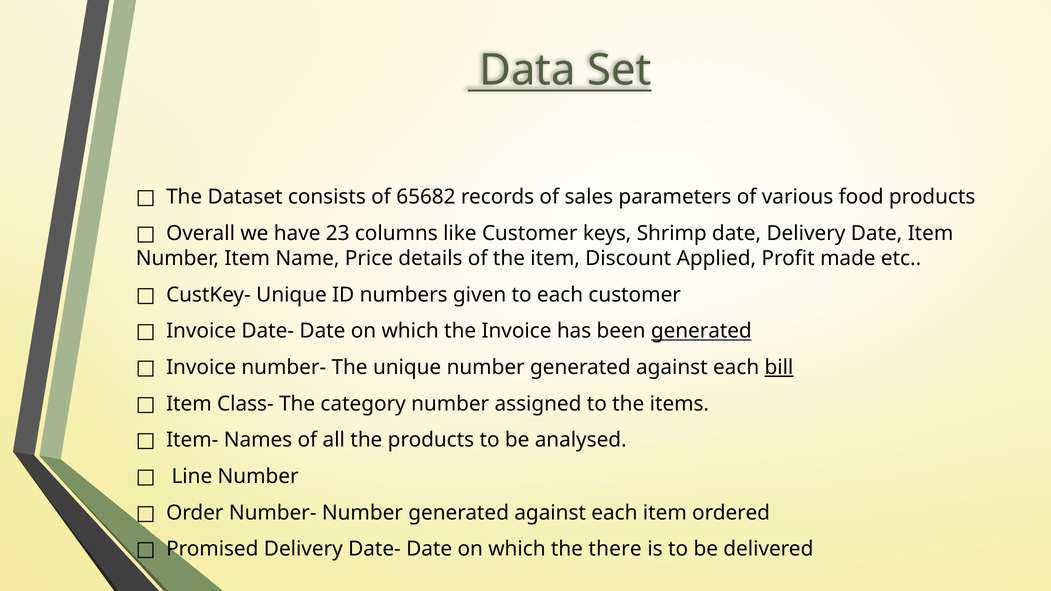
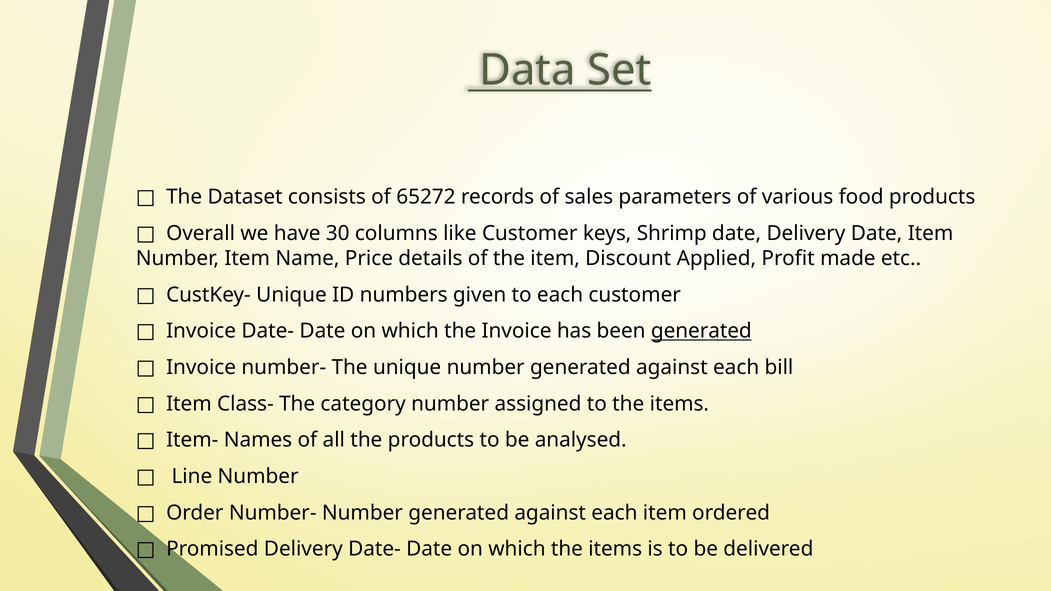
65682: 65682 -> 65272 (426, 197)
23: 23 -> 30 (338, 234)
bill underline: present -> none (779, 367)
which the there: there -> items (615, 549)
